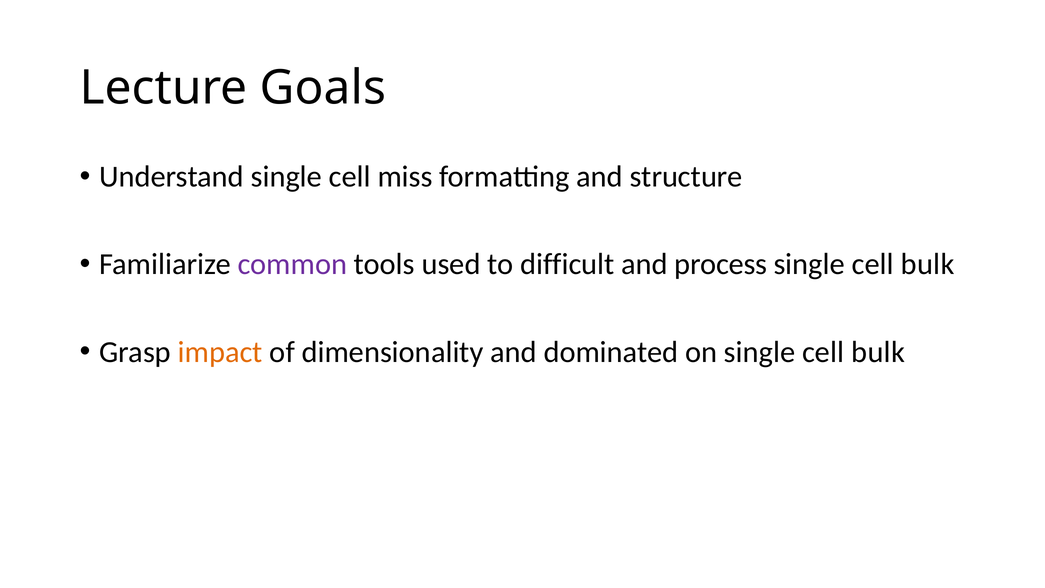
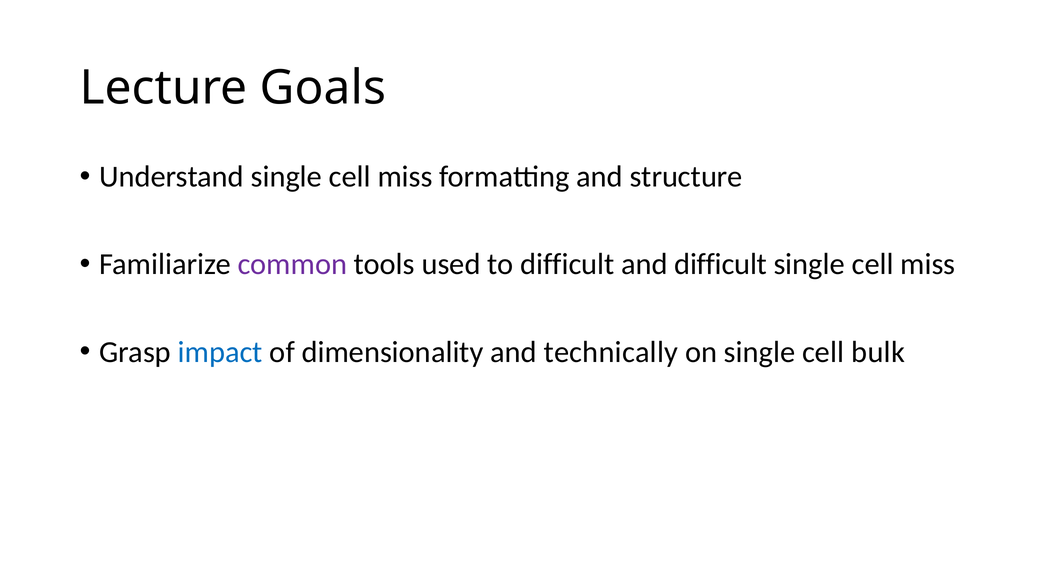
and process: process -> difficult (721, 264)
bulk: bulk -> miss (928, 264)
impact colour: orange -> blue (220, 352)
dominated: dominated -> technically (611, 352)
